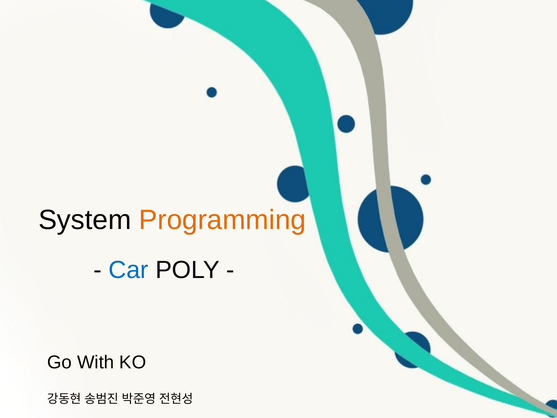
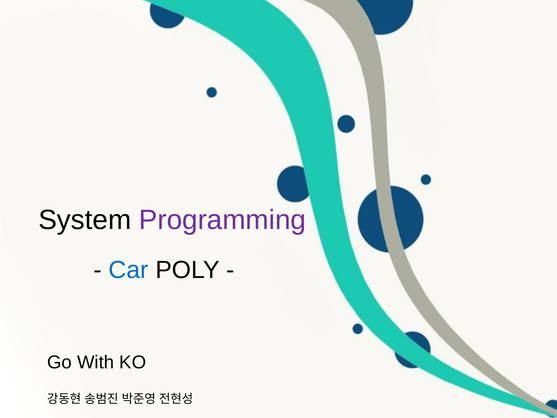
Programming colour: orange -> purple (222, 220)
